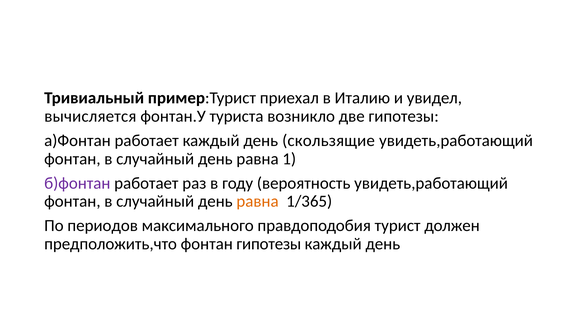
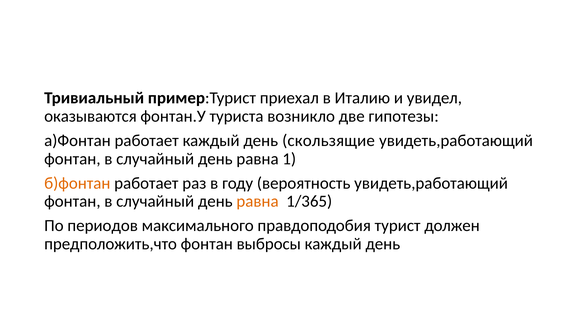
вычисляется: вычисляется -> оказываются (90, 116)
б)фонтан colour: purple -> orange (77, 183)
фонтан гипотезы: гипотезы -> выбросы (269, 244)
